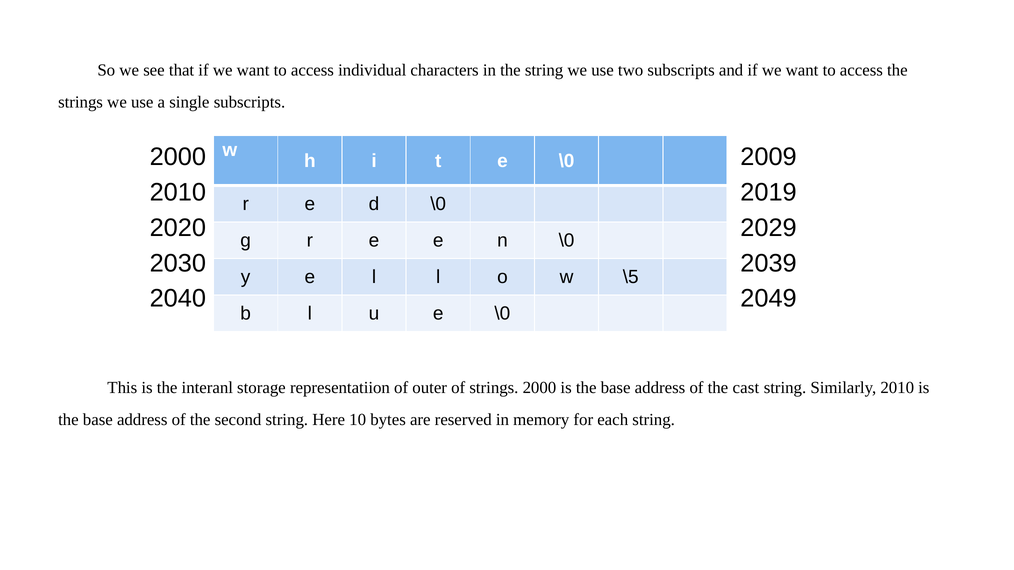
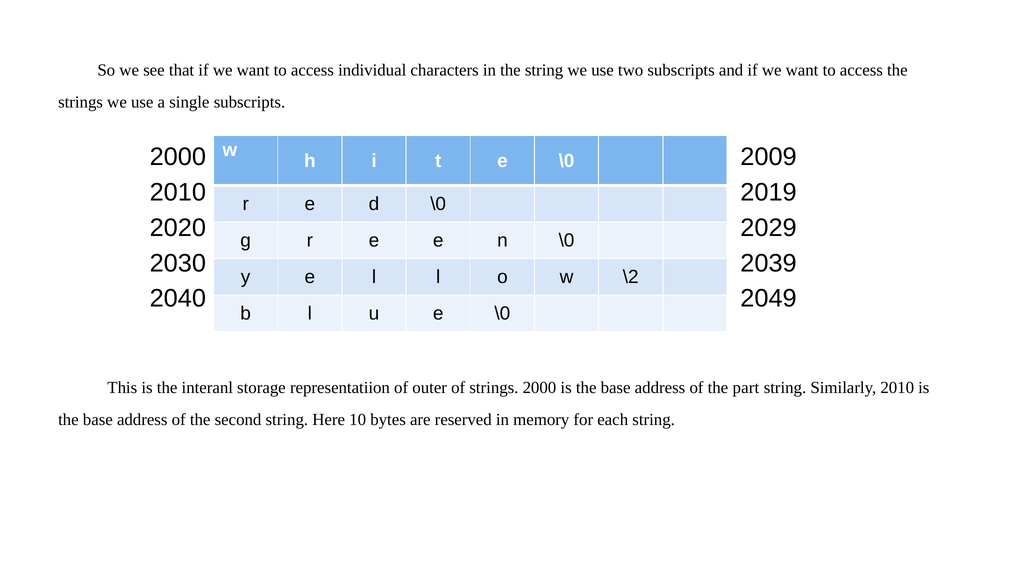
\5: \5 -> \2 (631, 277)
cast: cast -> part (746, 388)
